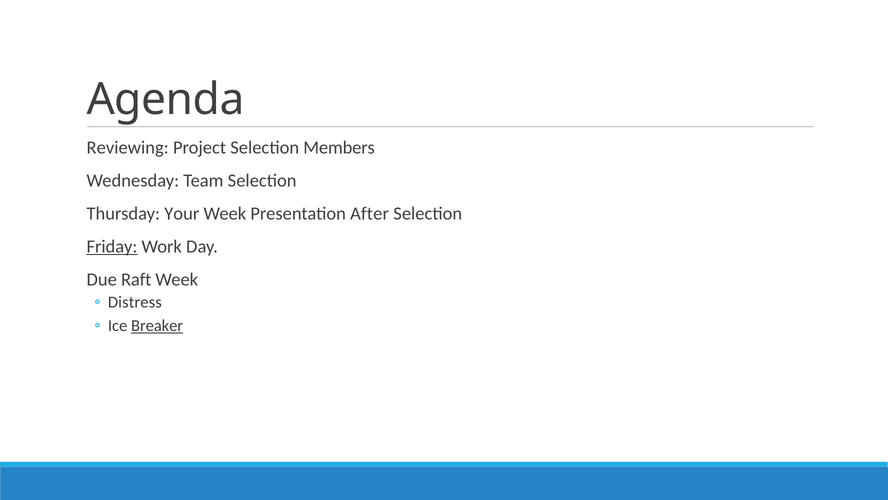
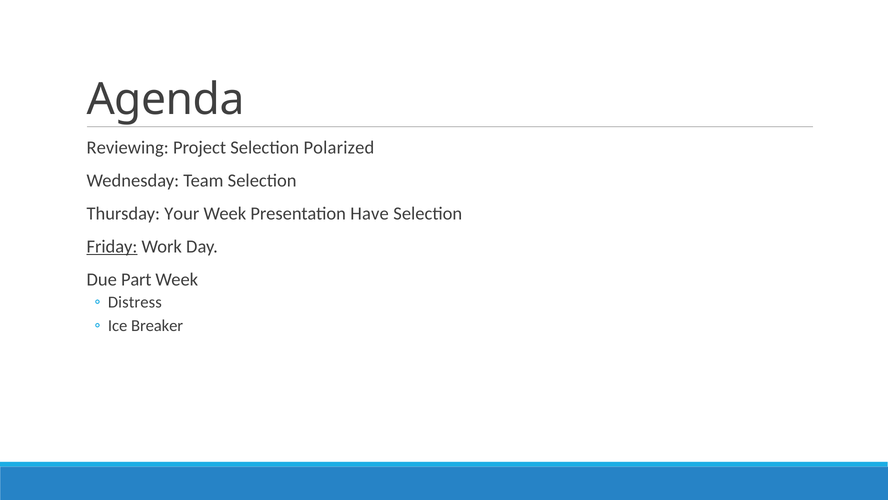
Members: Members -> Polarized (339, 148)
After: After -> Have (370, 214)
Raft: Raft -> Part (136, 279)
Breaker underline: present -> none (157, 326)
